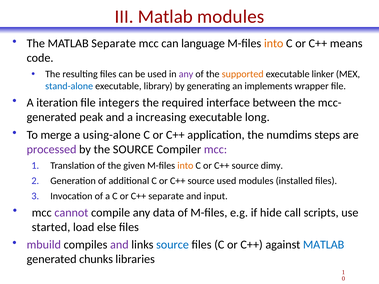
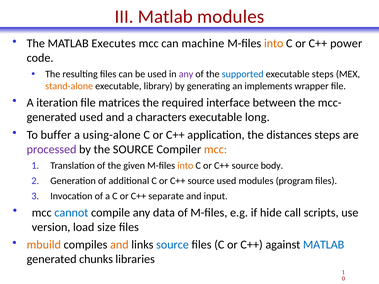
MATLAB Separate: Separate -> Executes (114, 43)
language: language -> machine (203, 43)
means: means -> power (346, 43)
supported colour: orange -> blue (243, 74)
executable linker: linker -> steps (323, 74)
stand-alone colour: blue -> orange (69, 86)
integers: integers -> matrices (119, 103)
generated peak: peak -> used (91, 117)
increasing: increasing -> characters (161, 117)
merge: merge -> buffer (56, 135)
numdims: numdims -> distances (289, 135)
mcc colour: purple -> orange (215, 150)
dimy: dimy -> body (272, 166)
installed: installed -> program (294, 181)
cannot colour: purple -> blue (71, 213)
started: started -> version (51, 227)
else: else -> size (107, 227)
mbuild colour: purple -> orange (44, 245)
and colour: purple -> orange (119, 245)
